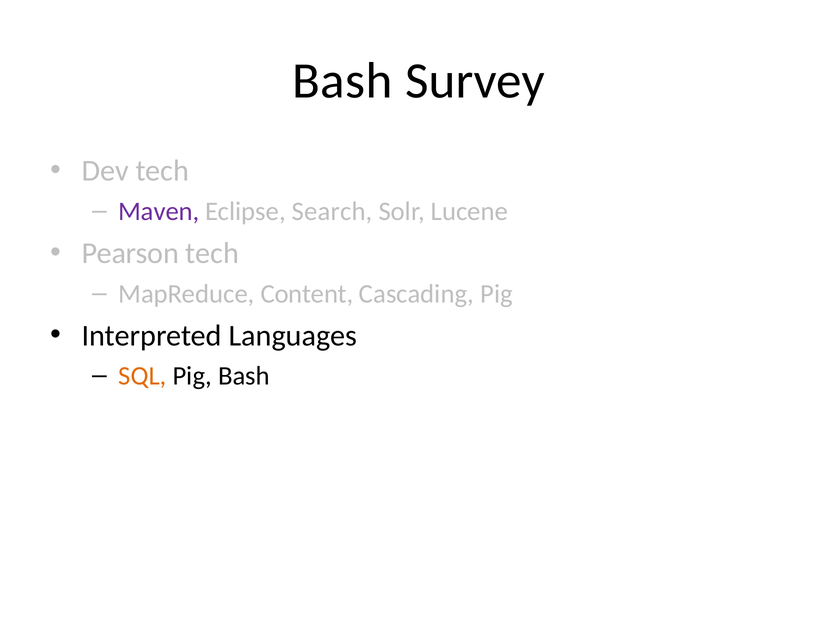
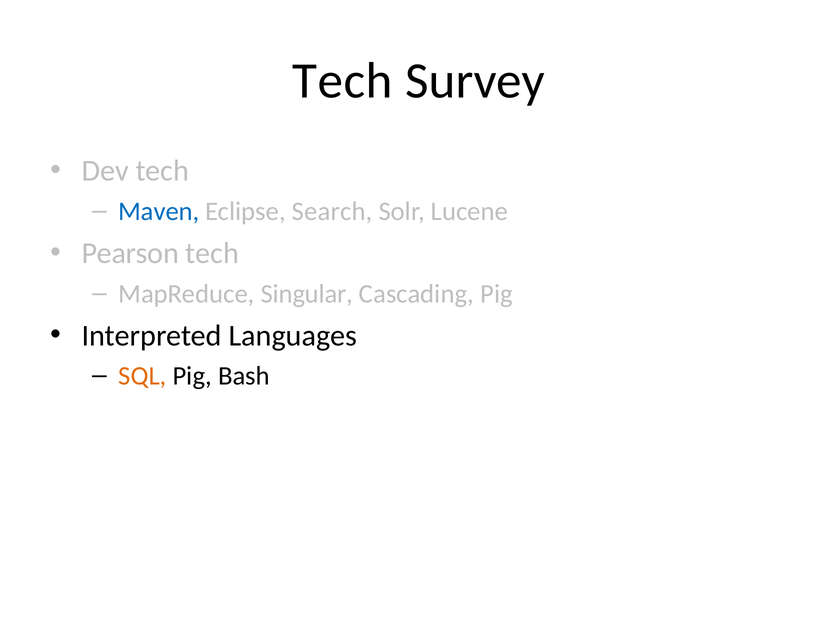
Bash: Bash -> Tech (343, 81)
Maven colour: purple -> blue (159, 211)
Content: Content -> Singular (307, 294)
